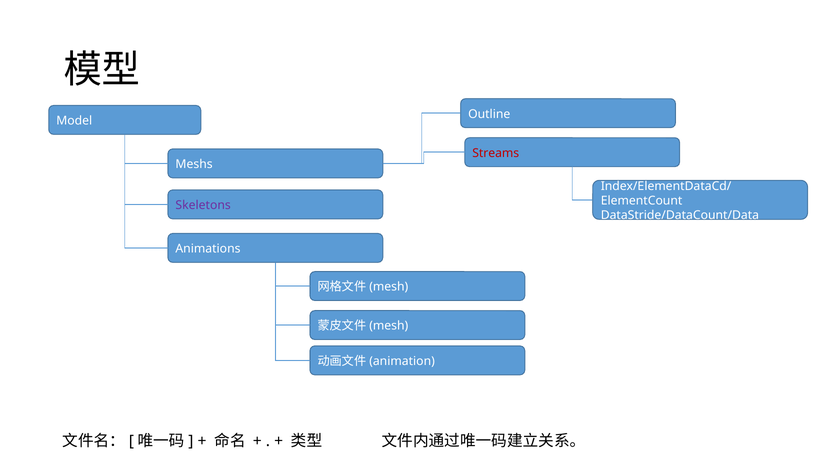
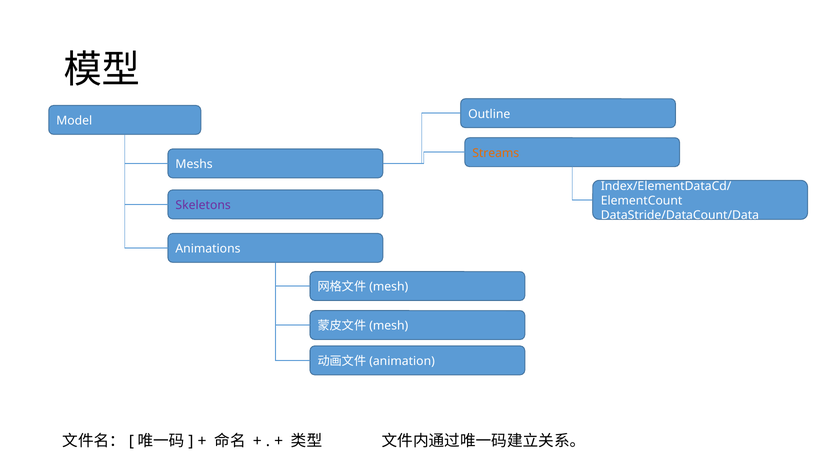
Streams colour: red -> orange (496, 153)
